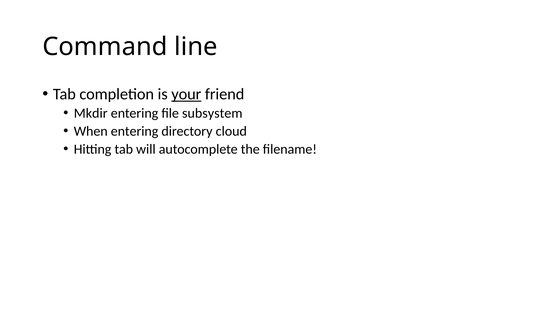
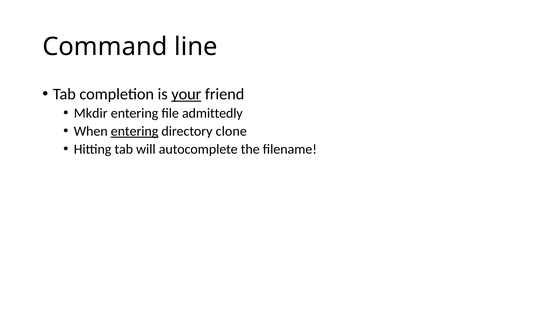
subsystem: subsystem -> admittedly (212, 113)
entering underline: none -> present (135, 131)
cloud: cloud -> clone (231, 131)
